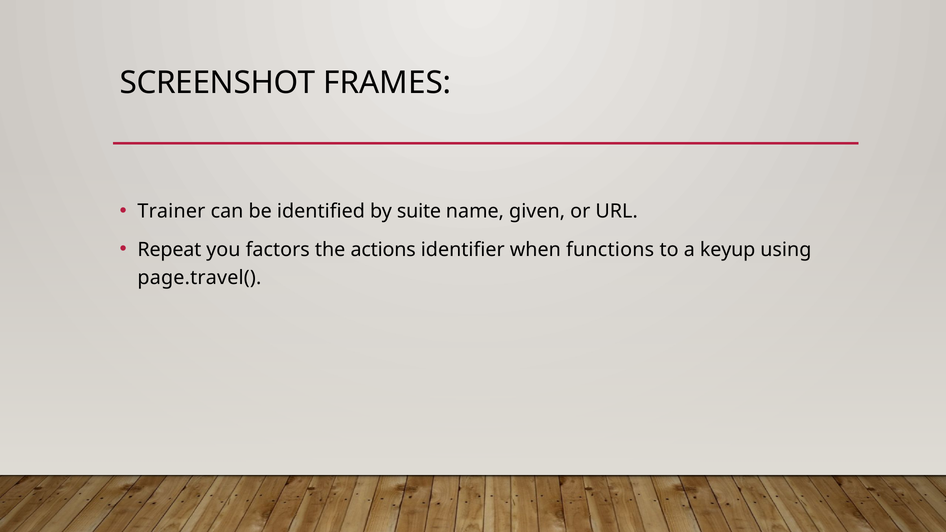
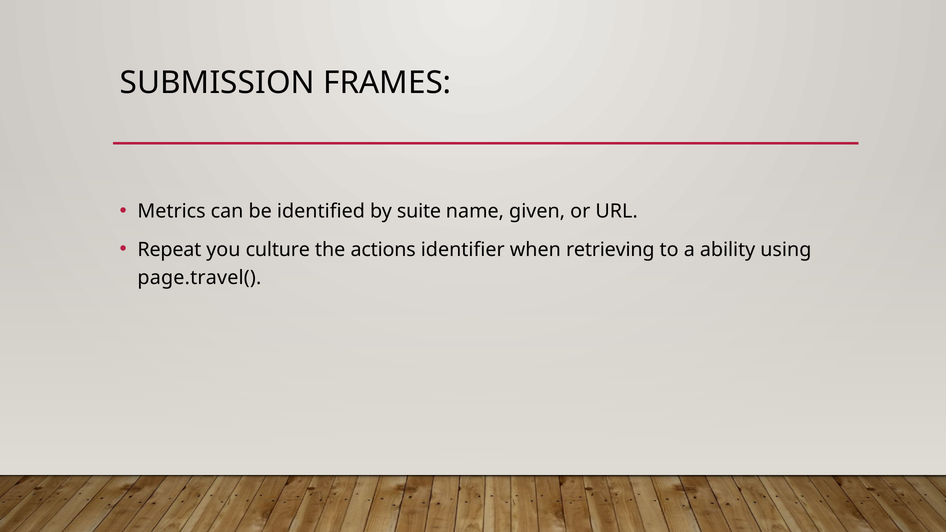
SCREENSHOT: SCREENSHOT -> SUBMISSION (217, 83)
Trainer: Trainer -> Metrics (172, 211)
factors: factors -> culture (278, 250)
functions: functions -> retrieving (610, 250)
keyup: keyup -> ability (728, 250)
